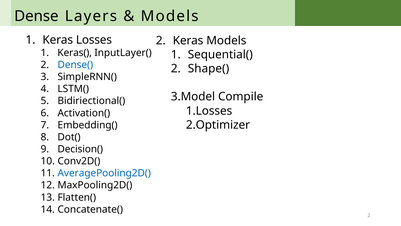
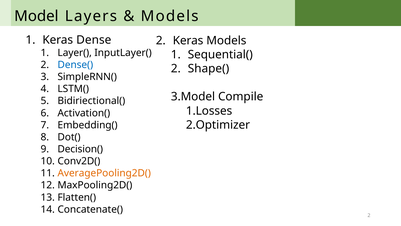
Dense: Dense -> Model (36, 16)
Losses: Losses -> Dense (94, 40)
Keras(: Keras( -> Layer( (75, 53)
AveragePooling2D( colour: blue -> orange (104, 173)
